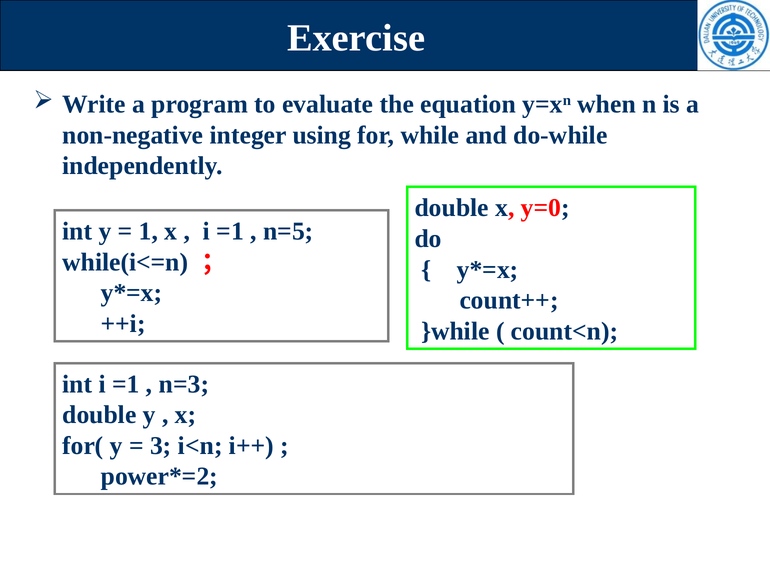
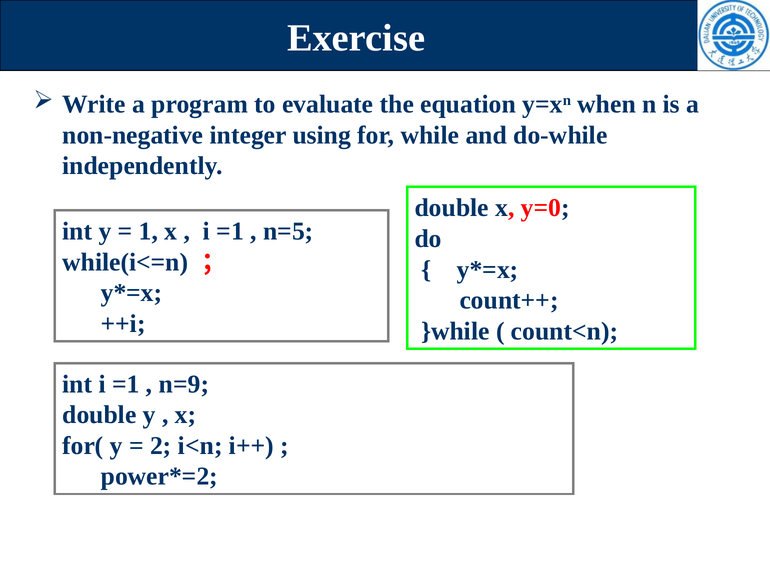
n=3: n=3 -> n=9 (184, 384)
3: 3 -> 2 (161, 446)
